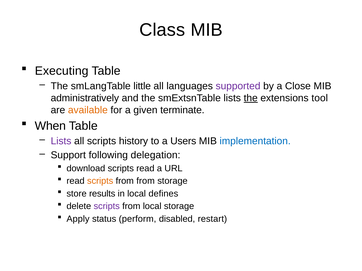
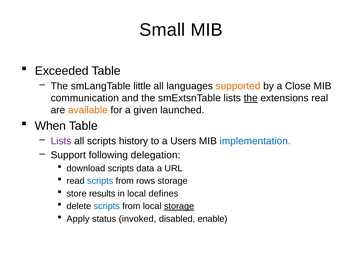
Class: Class -> Small (162, 30)
Executing: Executing -> Exceeded (62, 71)
supported colour: purple -> orange (238, 86)
administratively: administratively -> communication (85, 98)
tool: tool -> real (320, 98)
terminate: terminate -> launched (182, 110)
scripts read: read -> data (145, 169)
scripts colour: orange -> blue (100, 181)
from from: from -> rows (146, 181)
scripts colour: purple -> blue (107, 207)
storage underline: none -> present (179, 207)
perform: perform -> invoked (138, 219)
restart: restart -> enable (213, 219)
